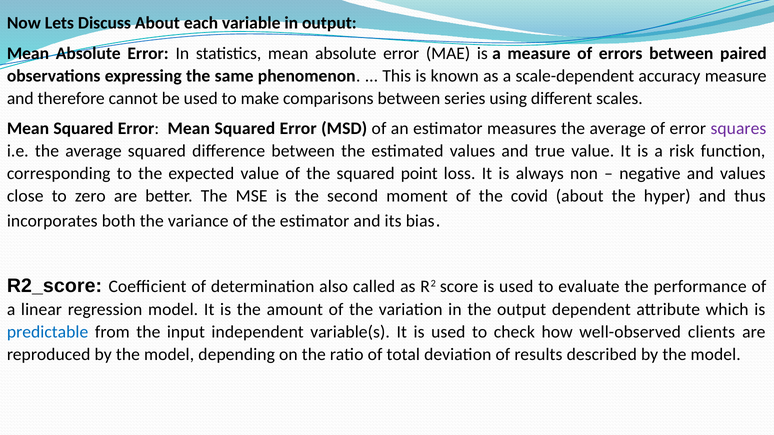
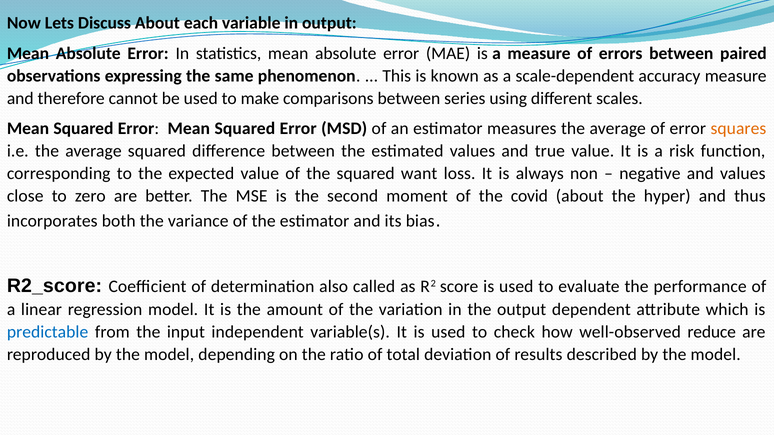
squares colour: purple -> orange (738, 129)
point: point -> want (419, 174)
clients: clients -> reduce (712, 332)
